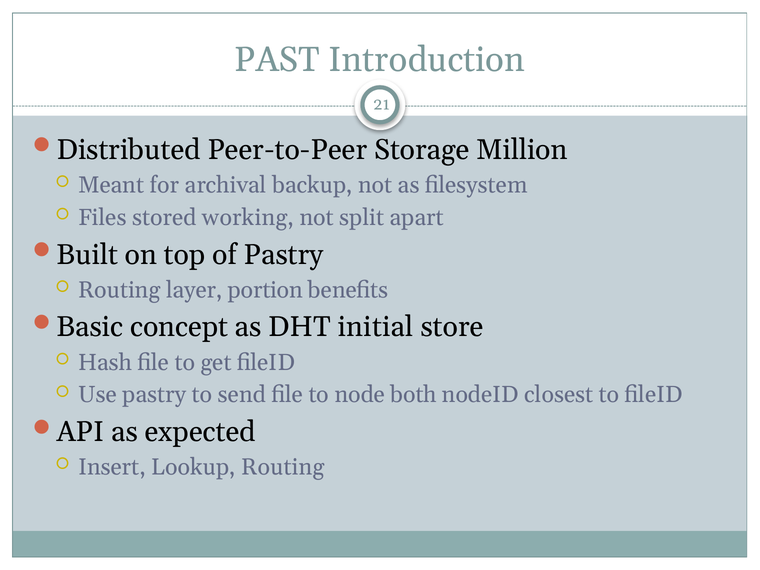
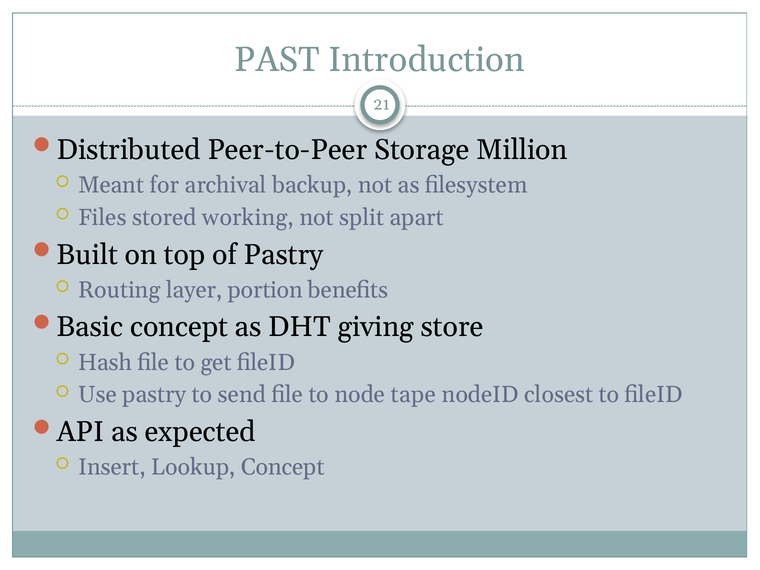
initial: initial -> giving (376, 327)
both: both -> tape (413, 395)
Lookup Routing: Routing -> Concept (283, 467)
